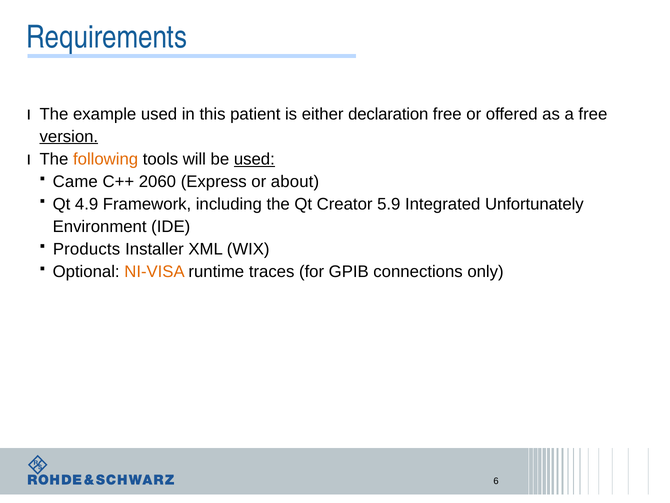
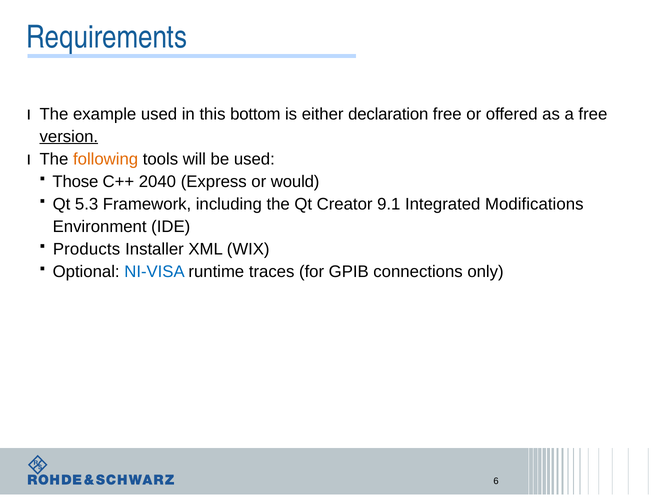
patient: patient -> bottom (255, 114)
used underline: present -> none (254, 159)
Came: Came -> Those (75, 181)
2060: 2060 -> 2040 (157, 181)
about: about -> would (295, 181)
4.9: 4.9 -> 5.3 (87, 204)
5.9: 5.9 -> 9.1 (389, 204)
Unfortunately: Unfortunately -> Modifications (534, 204)
NI-VISA colour: orange -> blue (154, 271)
